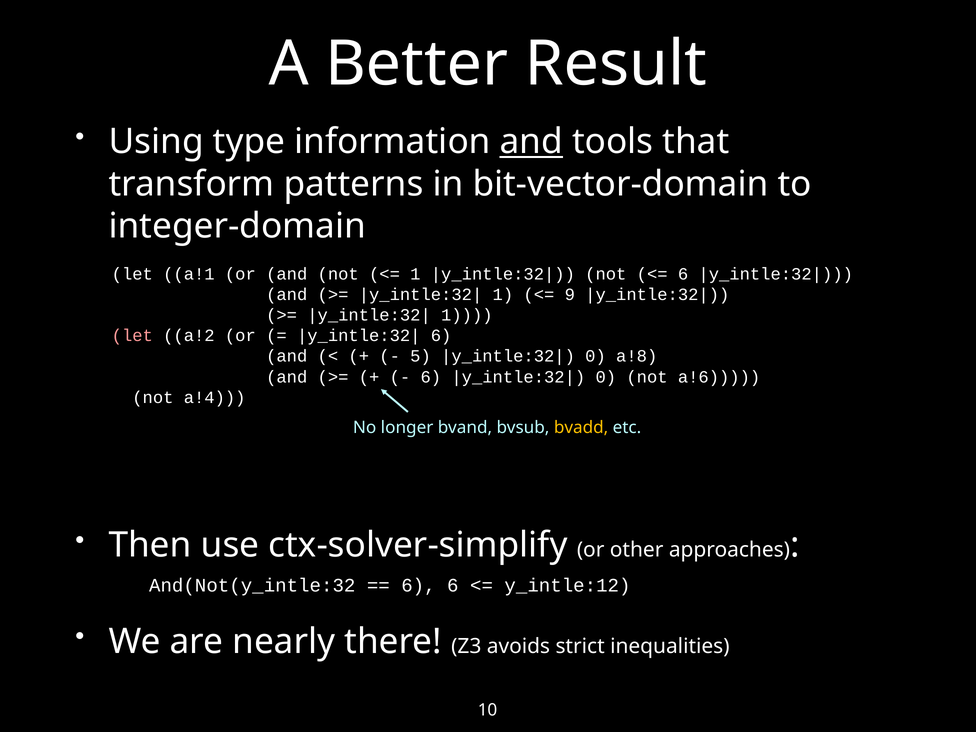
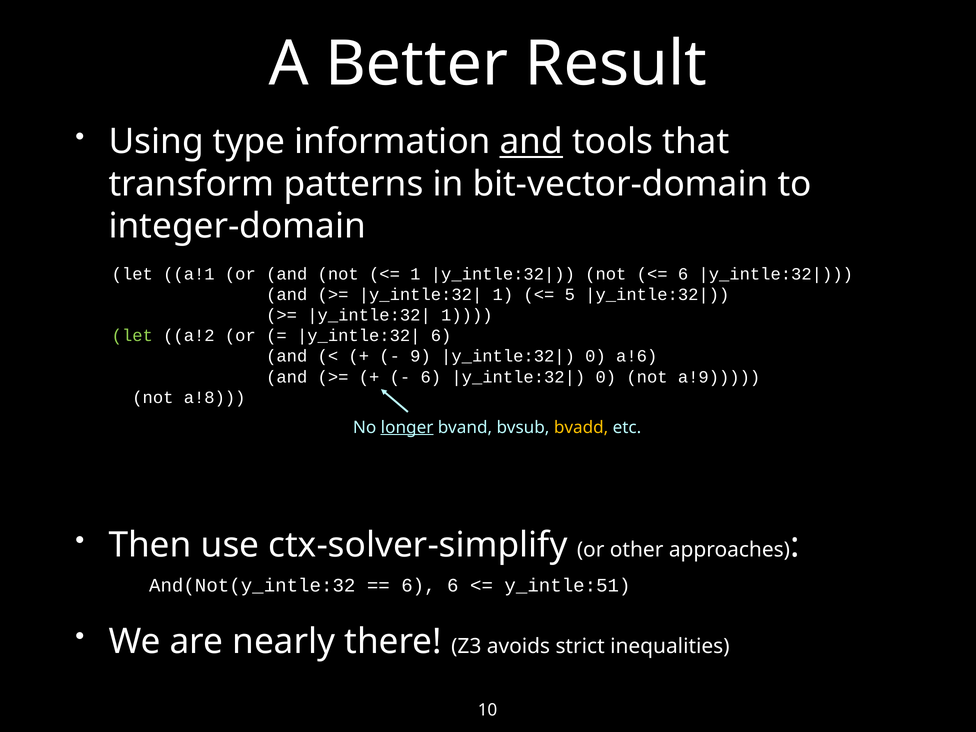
9: 9 -> 5 (570, 295)
let colour: pink -> light green (132, 336)
5: 5 -> 9 (421, 356)
a!8: a!8 -> a!6 (637, 356)
a!6: a!6 -> a!9 (719, 377)
a!4: a!4 -> a!8 (215, 397)
longer underline: none -> present (407, 427)
y_intle:12: y_intle:12 -> y_intle:51 (567, 586)
